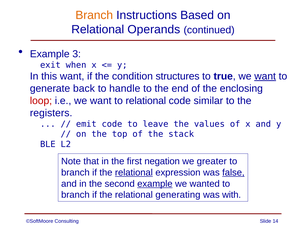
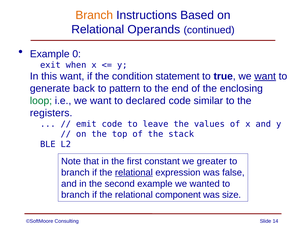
3: 3 -> 0 (77, 54)
structures: structures -> statement (178, 76)
handle: handle -> pattern (125, 89)
loop colour: red -> green (41, 101)
to relational: relational -> declared (146, 101)
negation: negation -> constant (162, 162)
false underline: present -> none (233, 173)
example underline: present -> none (155, 184)
generating: generating -> component (178, 195)
with: with -> size (232, 195)
